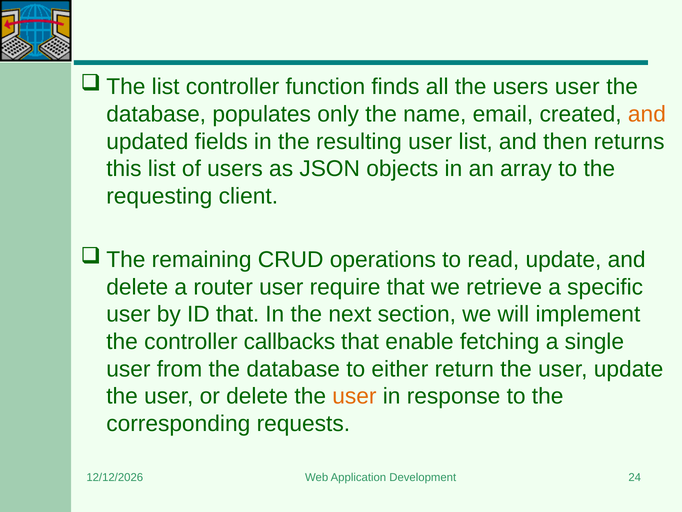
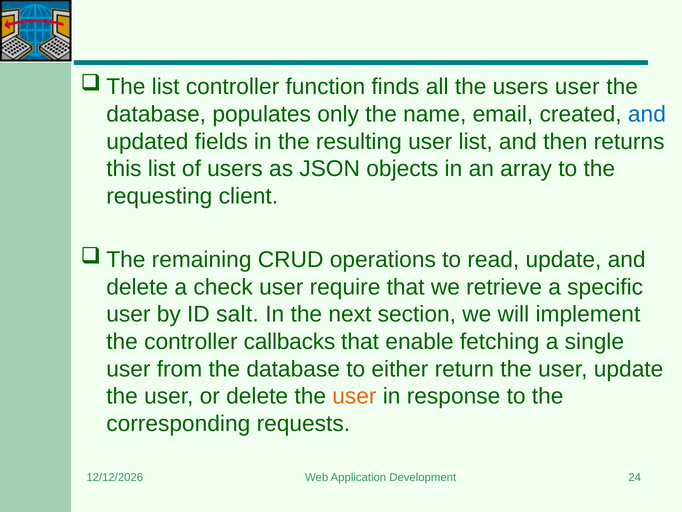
and colour: orange -> blue (647, 114)
router: router -> check (223, 287)
ID that: that -> salt (237, 314)
